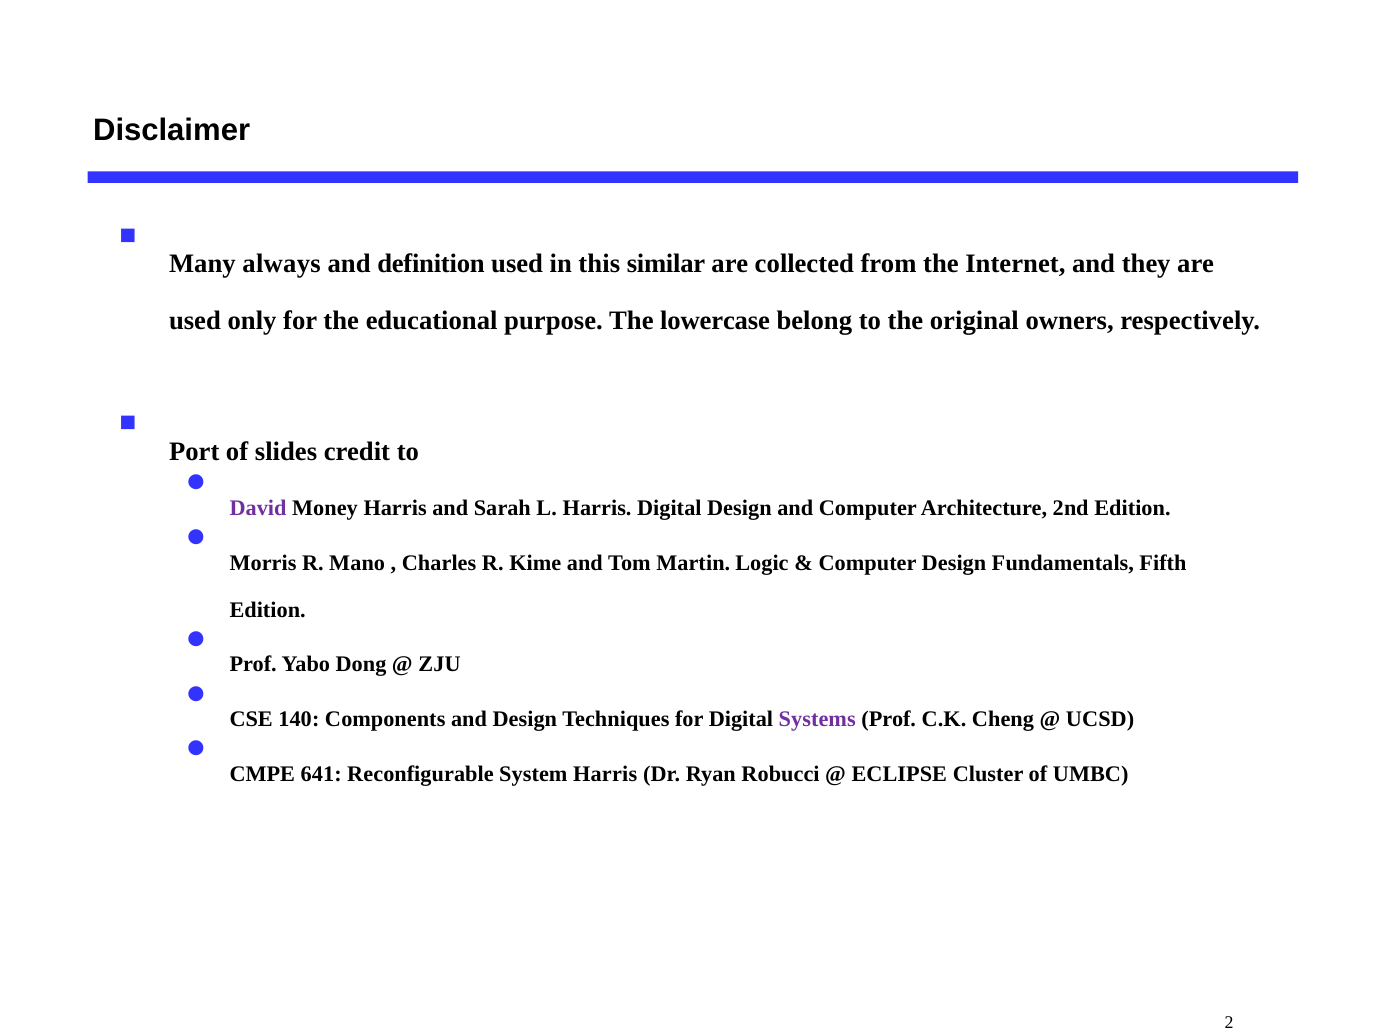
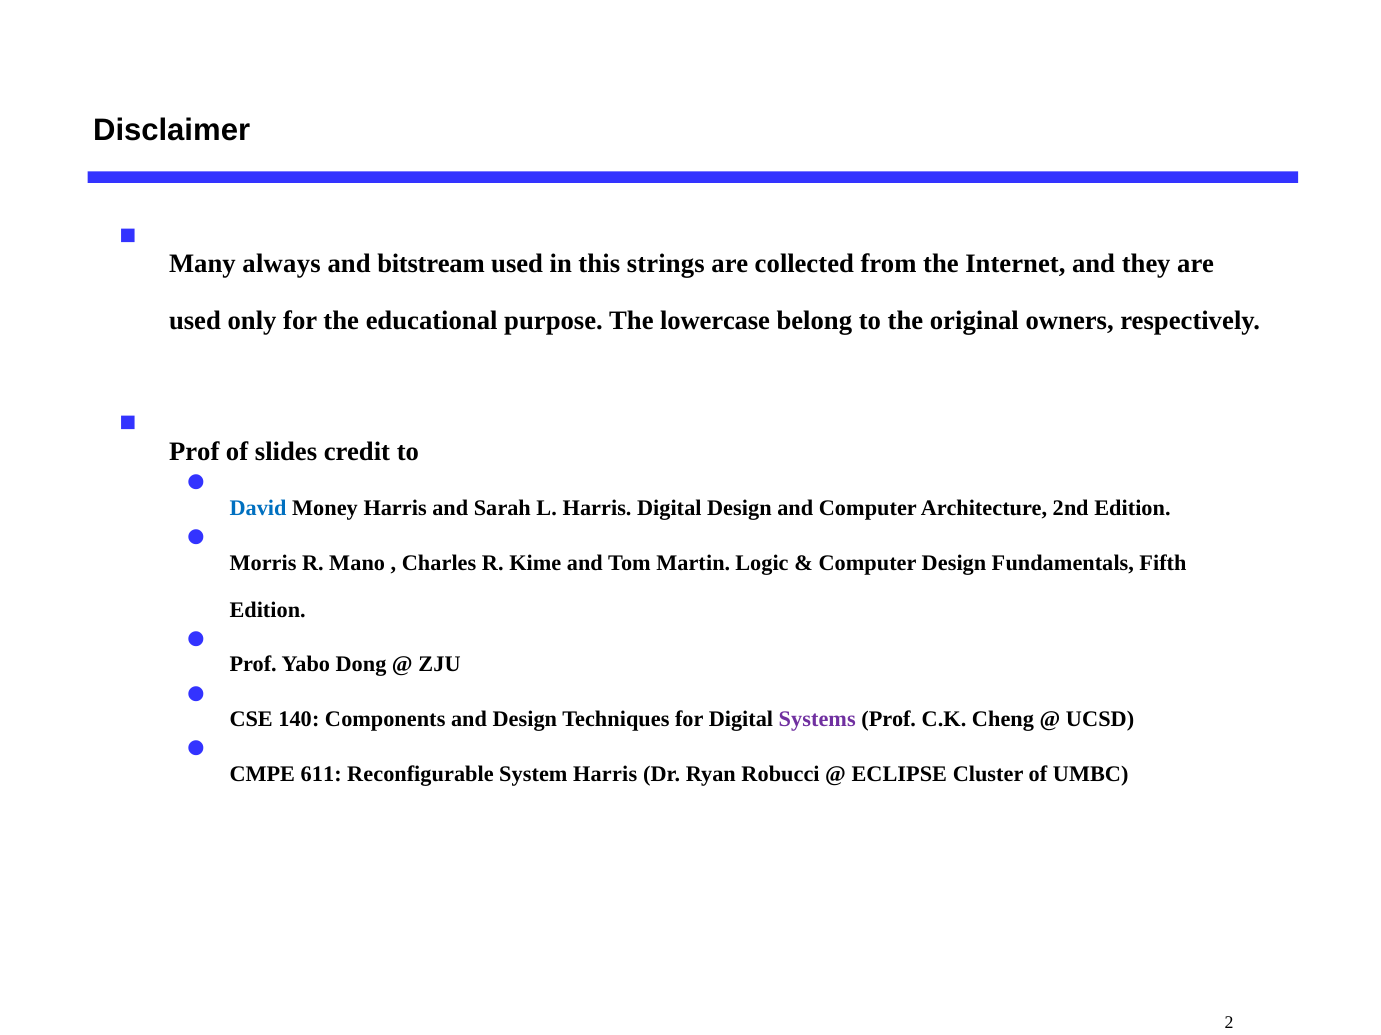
definition: definition -> bitstream (431, 264)
similar: similar -> strings (666, 264)
Port: Port -> Prof (194, 452)
David colour: purple -> blue (258, 508)
641: 641 -> 611 (321, 775)
